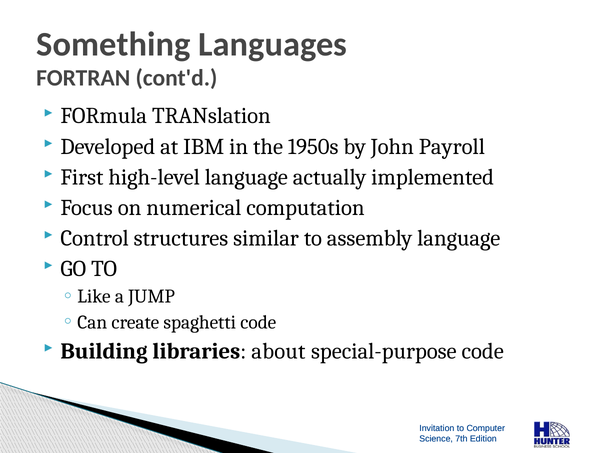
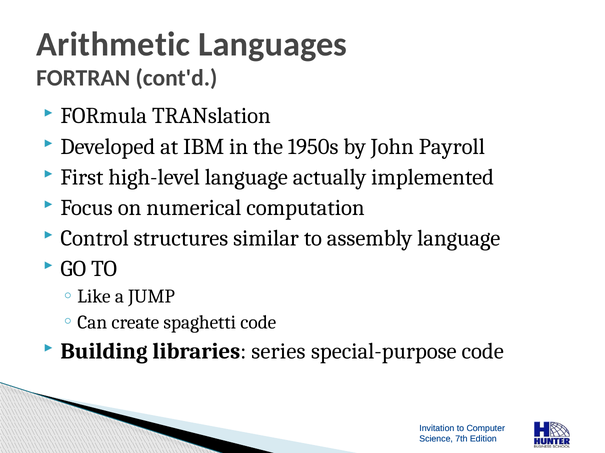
Something: Something -> Arithmetic (113, 44)
about: about -> series (278, 352)
